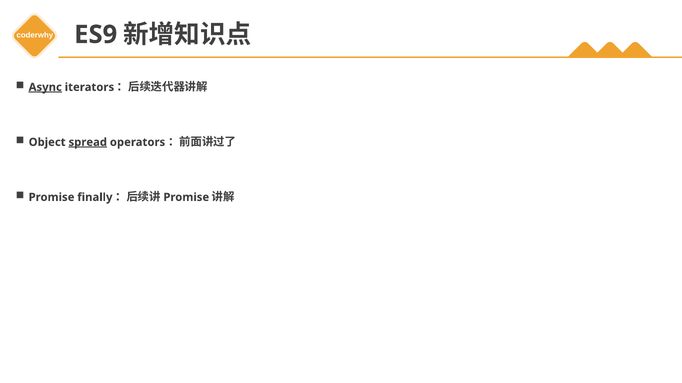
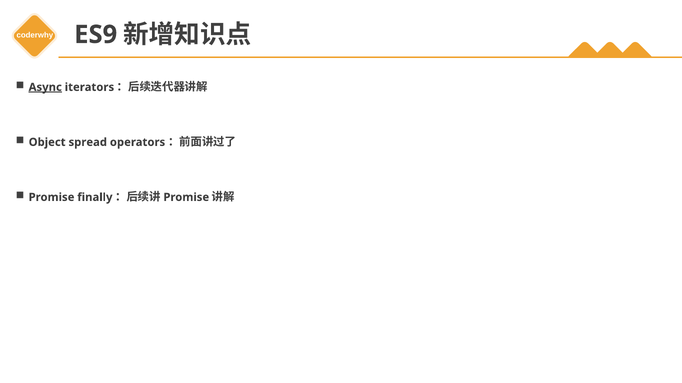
spread underline: present -> none (88, 142)
